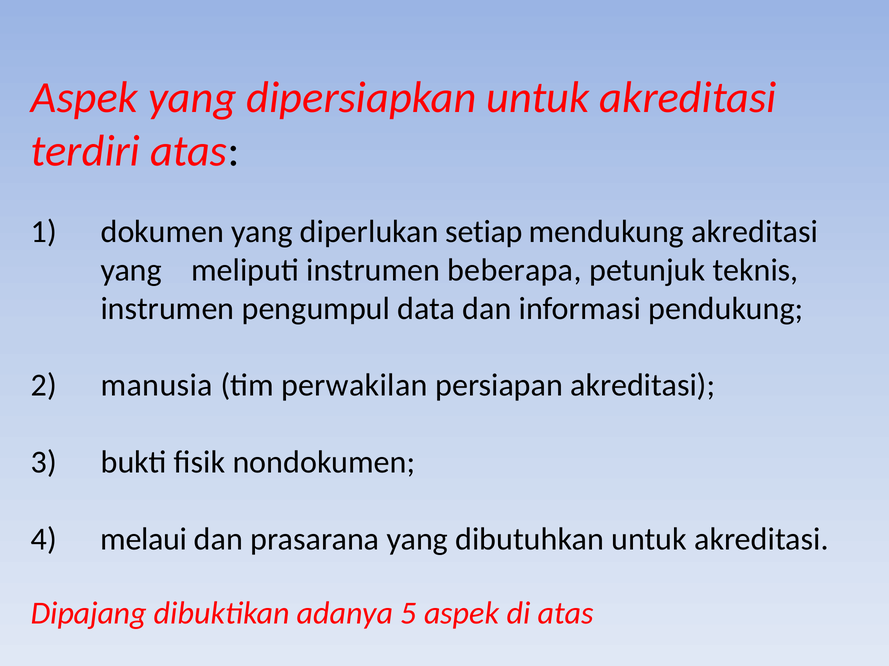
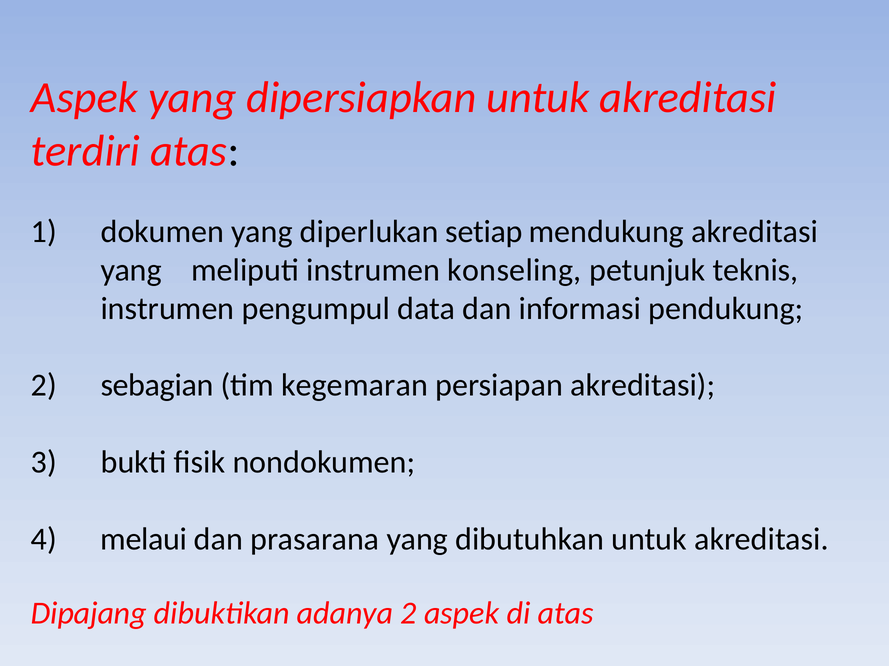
beberapa: beberapa -> konseling (514, 270)
manusia: manusia -> sebagian (157, 386)
perwakilan: perwakilan -> kegemaran (354, 386)
adanya 5: 5 -> 2 (409, 614)
